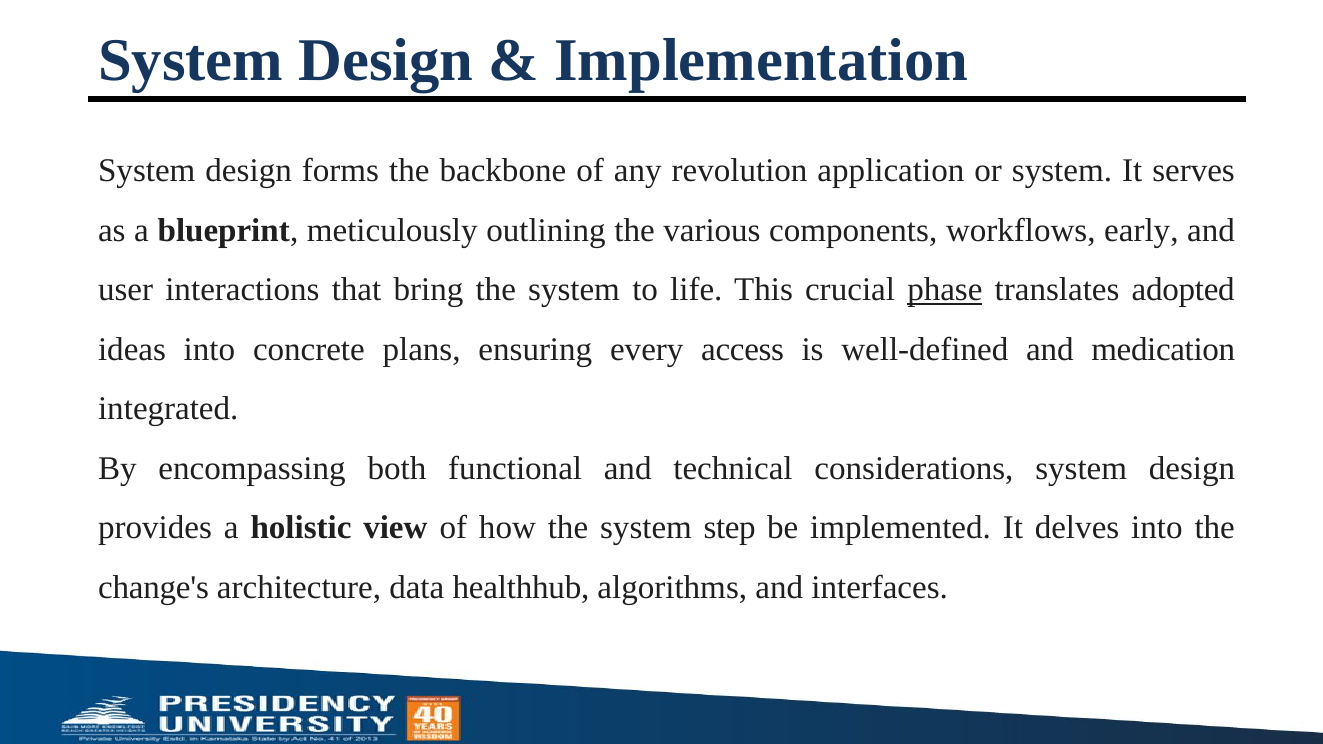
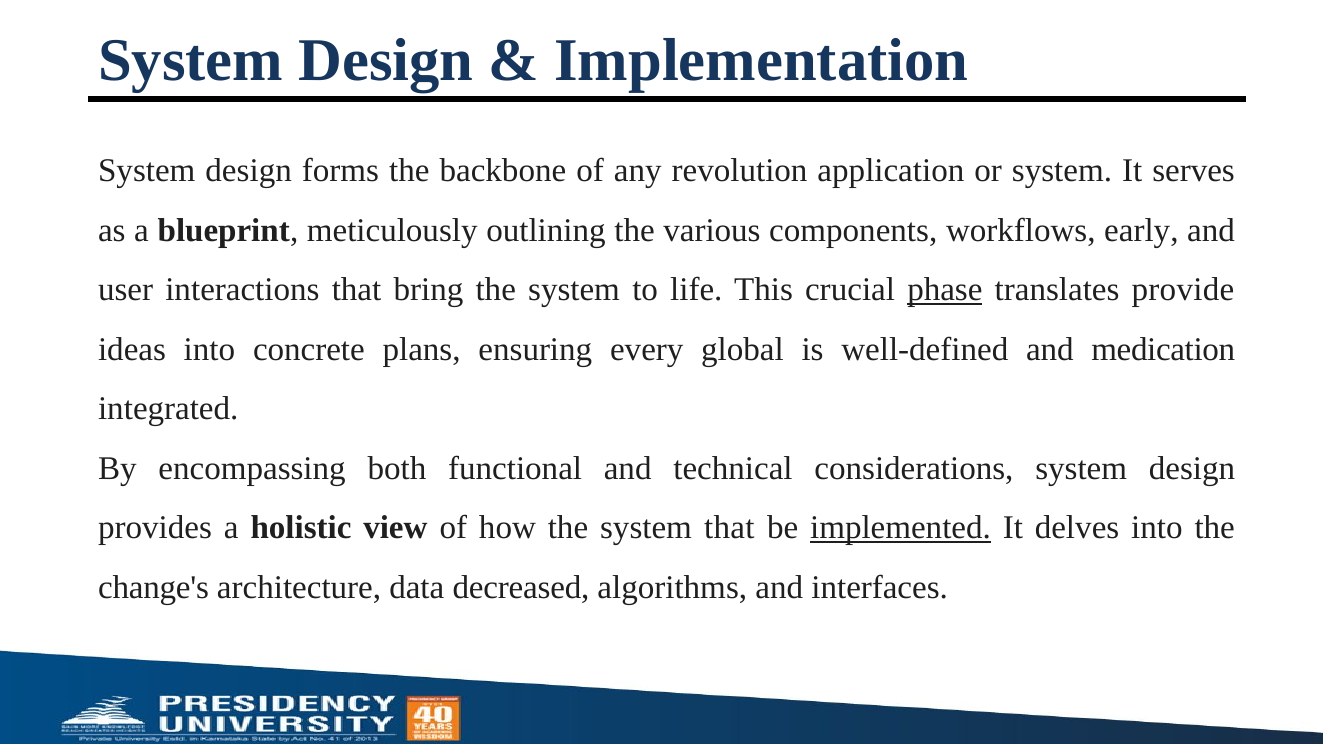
adopted: adopted -> provide (1183, 290)
access: access -> global (742, 350)
system step: step -> that (729, 528)
implemented underline: none -> present (901, 528)
healthhub: healthhub -> decreased (521, 588)
